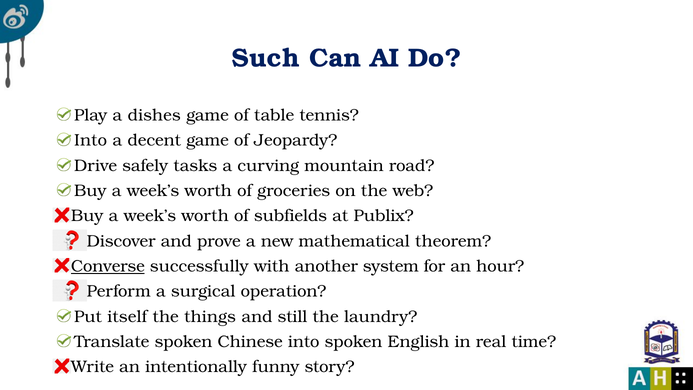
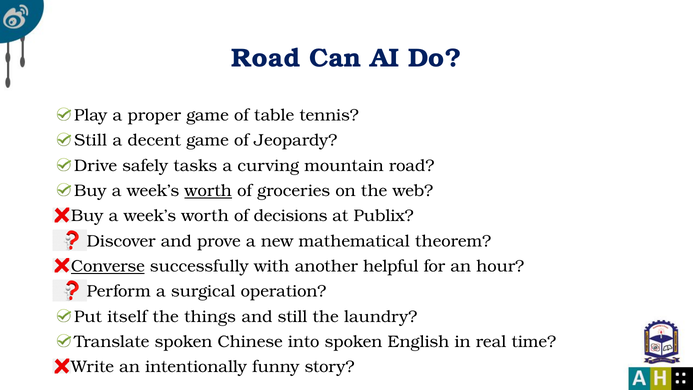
Such: Such -> Road (266, 58)
dishes: dishes -> proper (154, 115)
Into: Into -> Still (91, 140)
worth underline: none -> present (208, 191)
subfields: subfields -> decisions (291, 216)
system: system -> helpful (391, 266)
